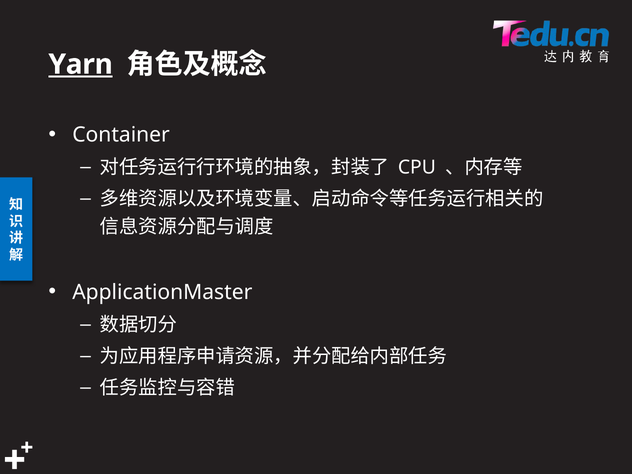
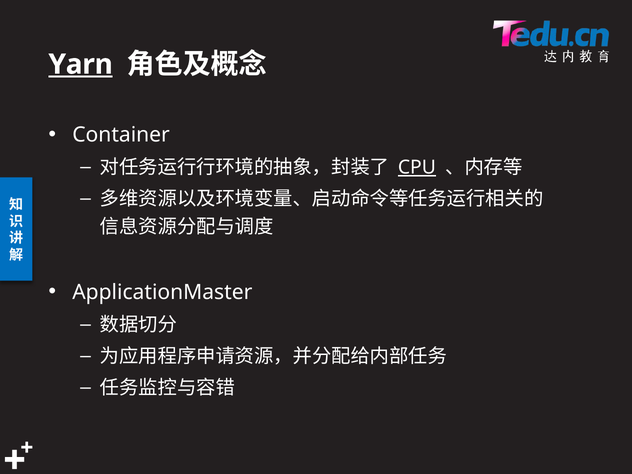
CPU underline: none -> present (417, 167)
